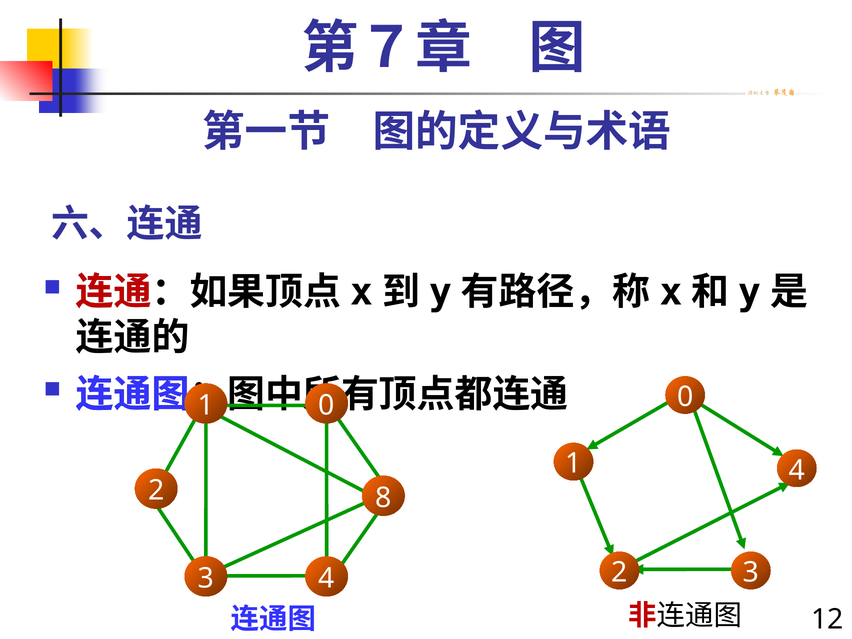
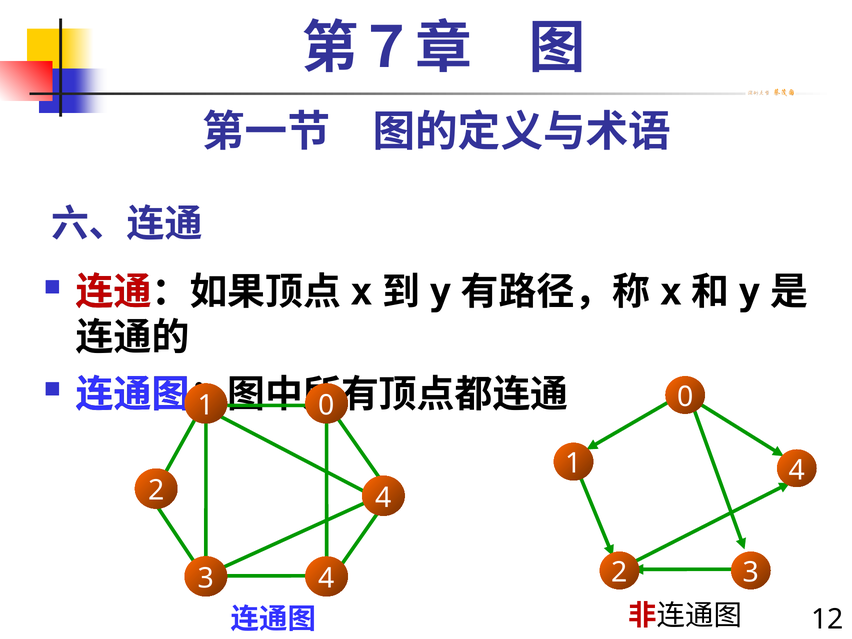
8: 8 -> 4 (383, 498)
